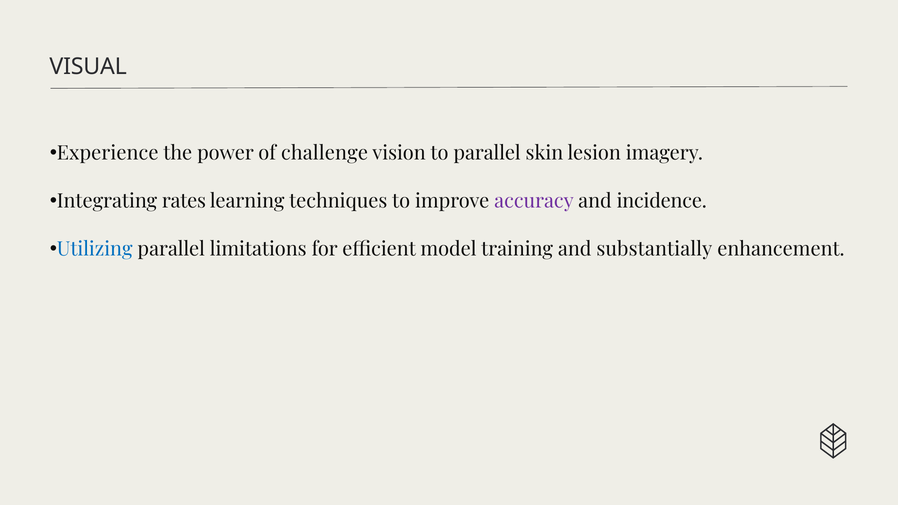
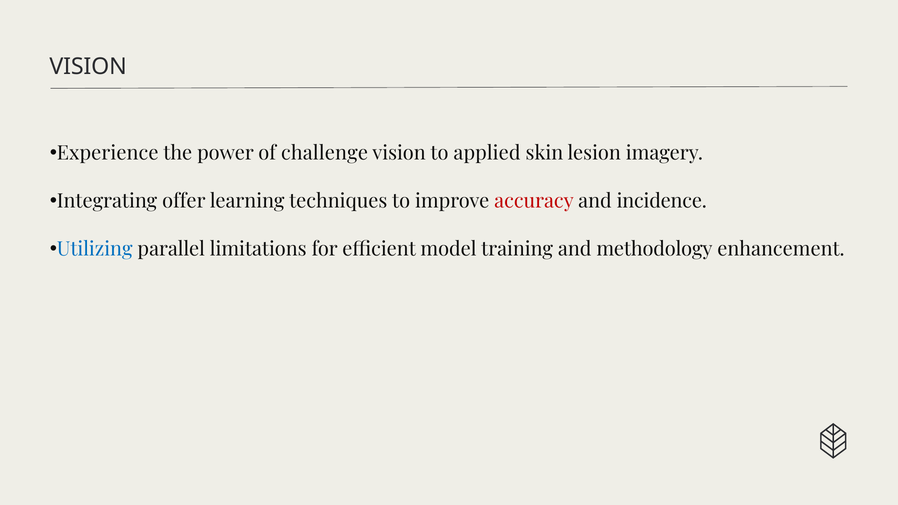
VISUAL: VISUAL -> VISION (88, 66)
to parallel: parallel -> applied (487, 153)
rates: rates -> offer (184, 201)
accuracy colour: purple -> red (534, 201)
substantially: substantially -> methodology (654, 249)
